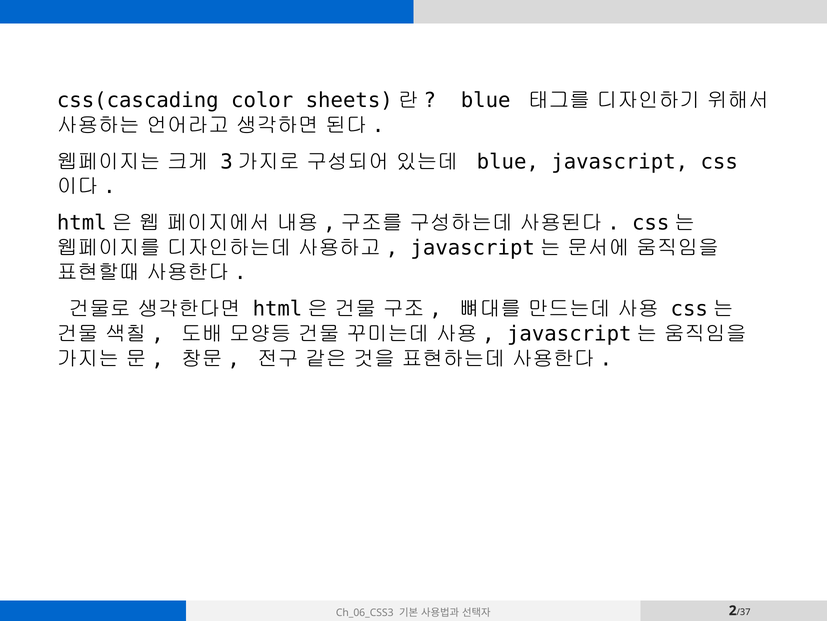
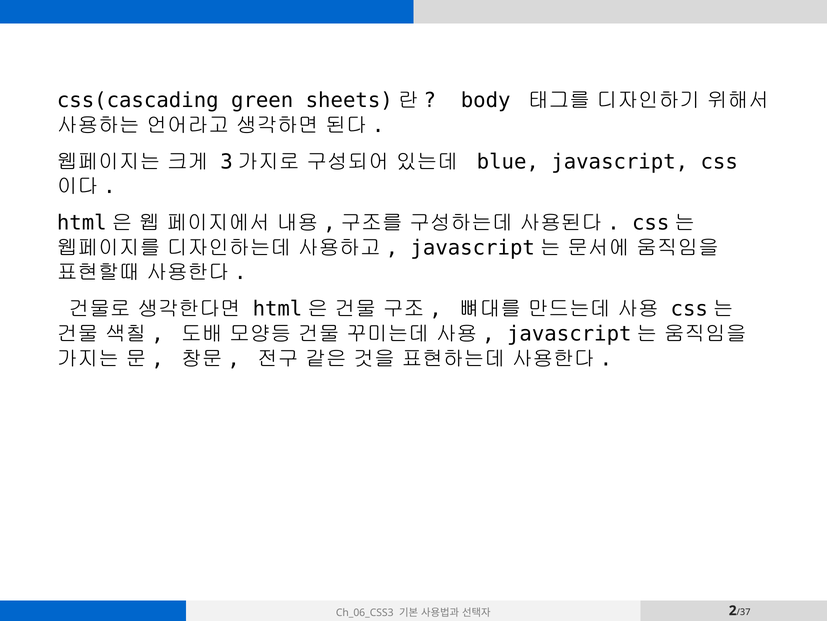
color: color -> green (262, 100)
blue: blue -> body (486, 100)
